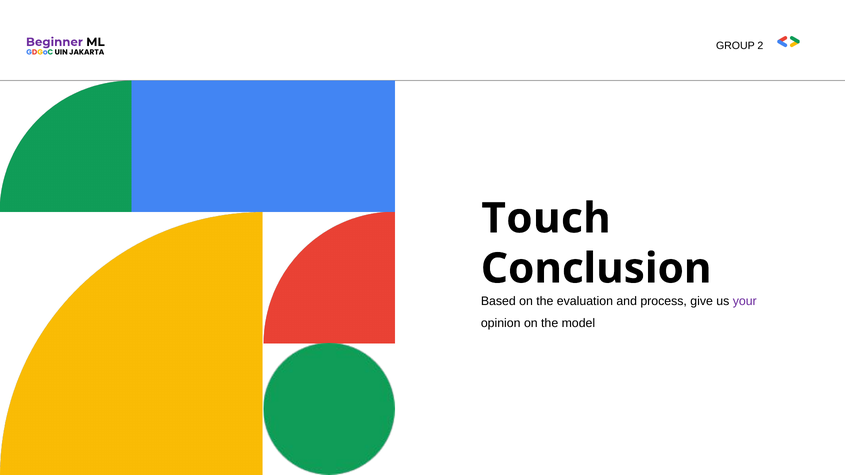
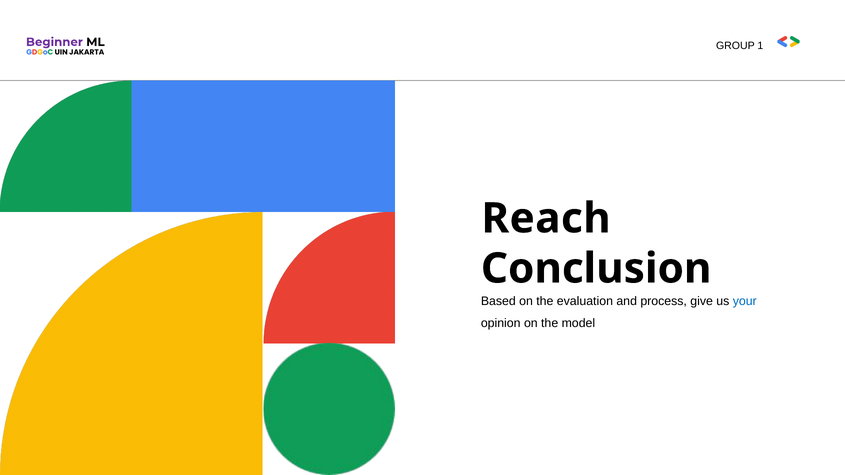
2: 2 -> 1 (760, 46)
Touch: Touch -> Reach (546, 219)
your colour: purple -> blue (745, 301)
